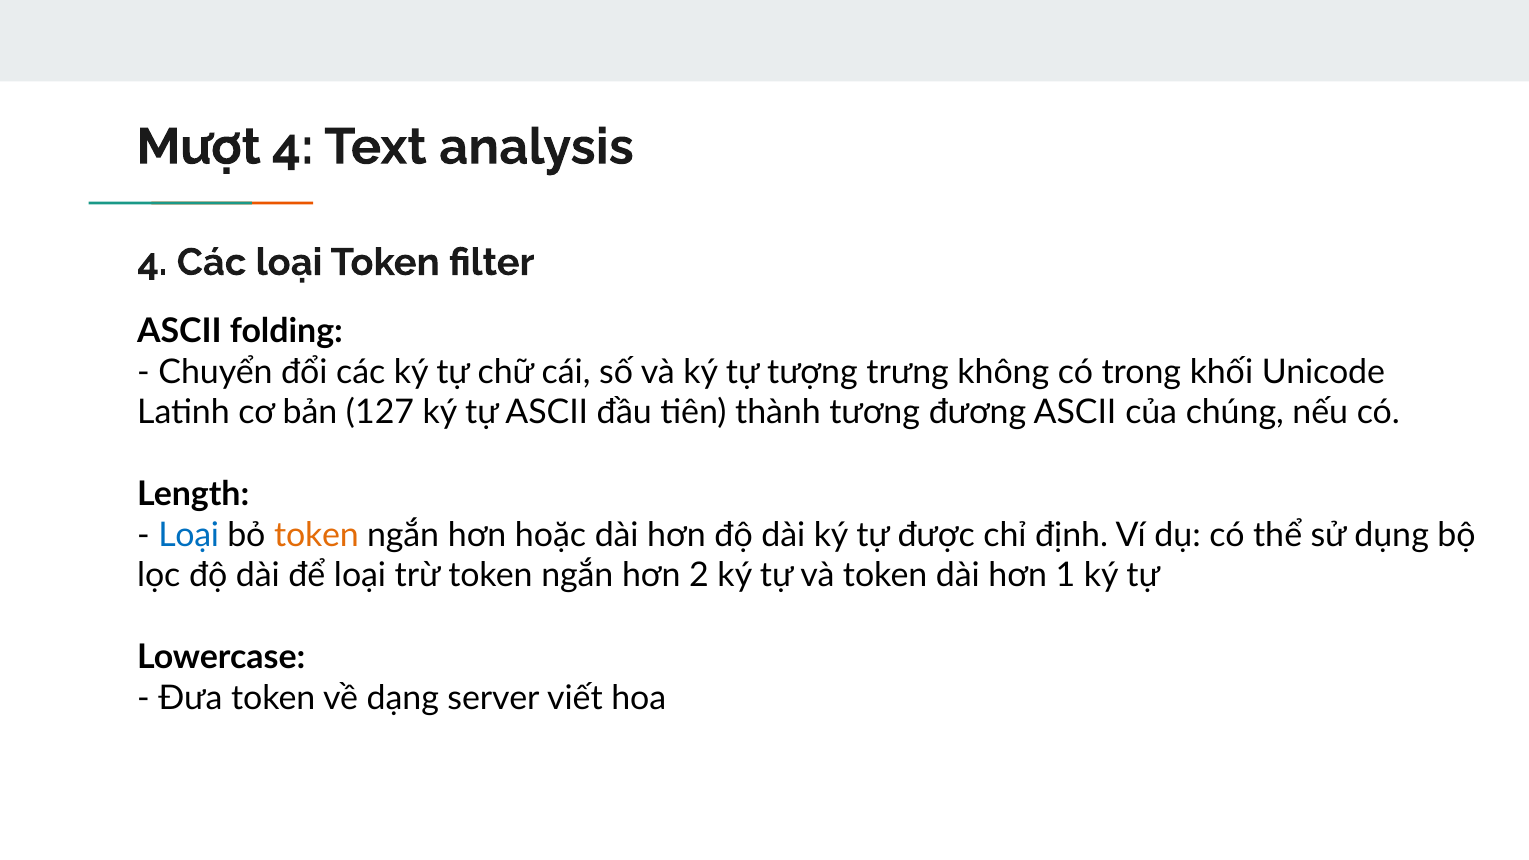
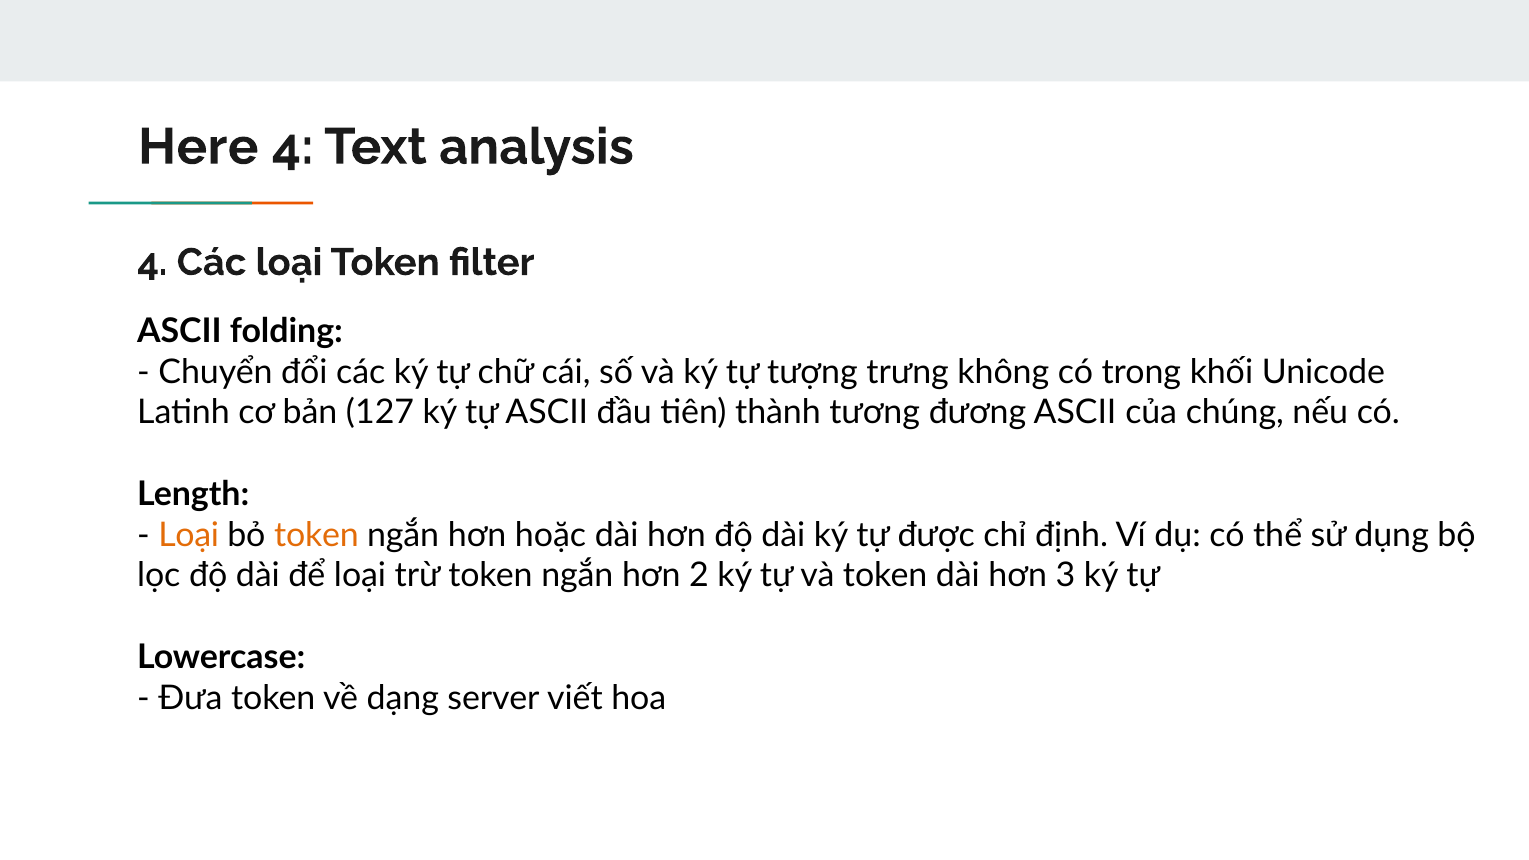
Mượt: Mượt -> Here (198, 147)
Loại colour: blue -> orange (189, 535)
1: 1 -> 3 (1066, 576)
